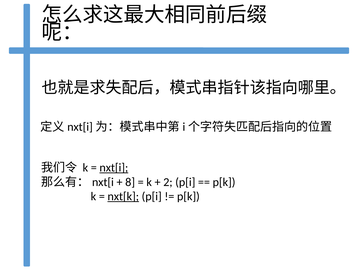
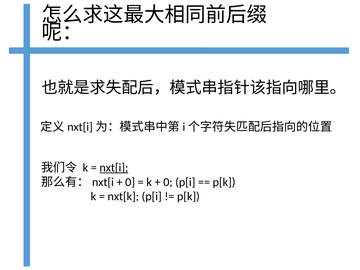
8: 8 -> 0 (130, 182)
2: 2 -> 0 (168, 182)
nxt[k underline: present -> none (123, 196)
